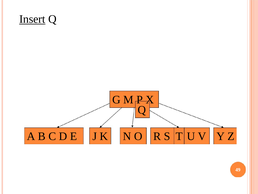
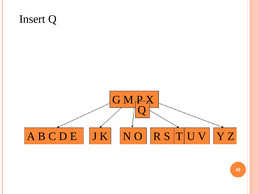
Insert underline: present -> none (32, 19)
